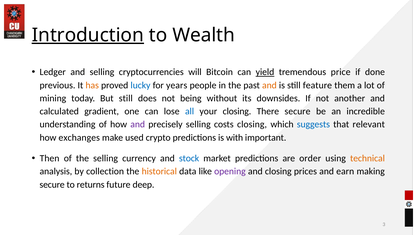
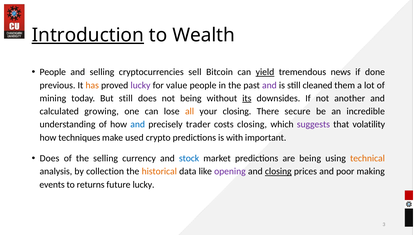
Ledger: Ledger -> People (53, 72)
will: will -> sell (195, 72)
price: price -> news (341, 72)
lucky colour: blue -> purple (141, 85)
years: years -> value (177, 85)
and colour: orange -> purple (269, 85)
feature: feature -> cleaned (318, 85)
its underline: none -> present (247, 98)
gradient: gradient -> growing (102, 111)
all colour: blue -> orange (190, 111)
and colour: purple -> blue (138, 124)
precisely selling: selling -> trader (198, 124)
suggests colour: blue -> purple (313, 124)
relevant: relevant -> volatility (369, 124)
exchanges: exchanges -> techniques (79, 137)
Then: Then -> Does (50, 158)
are order: order -> being (310, 158)
closing underline: none -> present (278, 171)
earn: earn -> poor (345, 171)
secure: secure -> events (52, 184)
future deep: deep -> lucky (144, 184)
